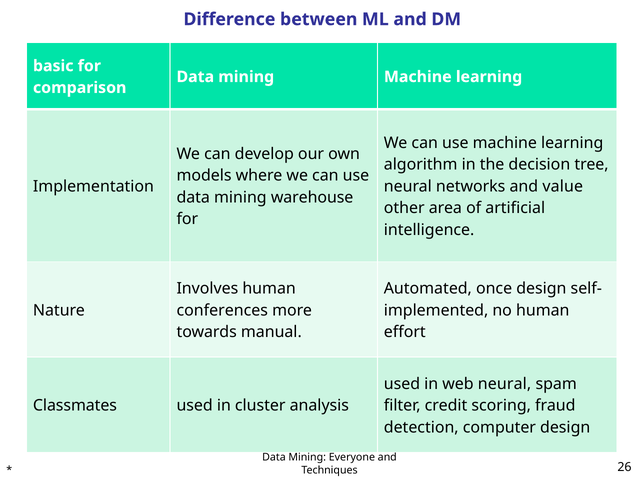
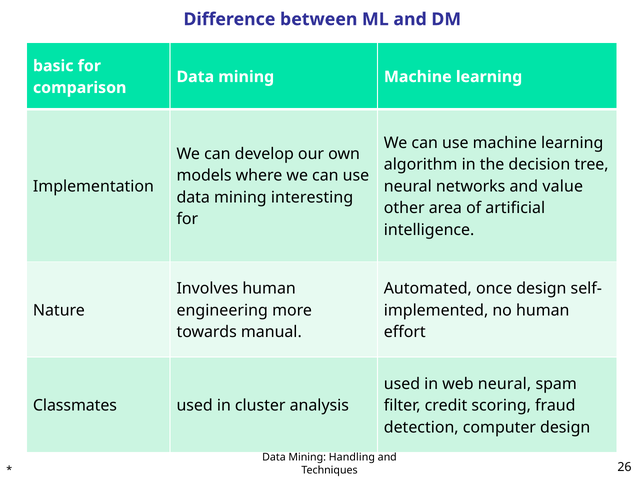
warehouse: warehouse -> interesting (312, 197)
conferences: conferences -> engineering (222, 310)
Everyone: Everyone -> Handling (352, 457)
